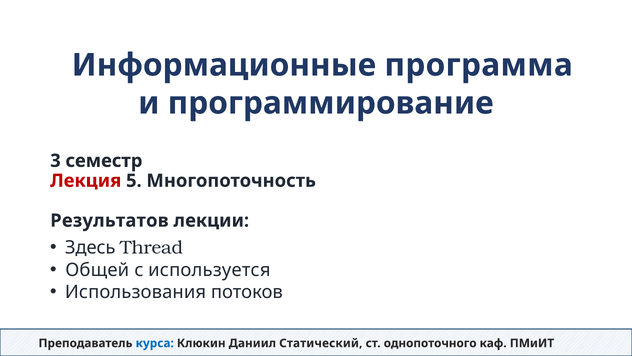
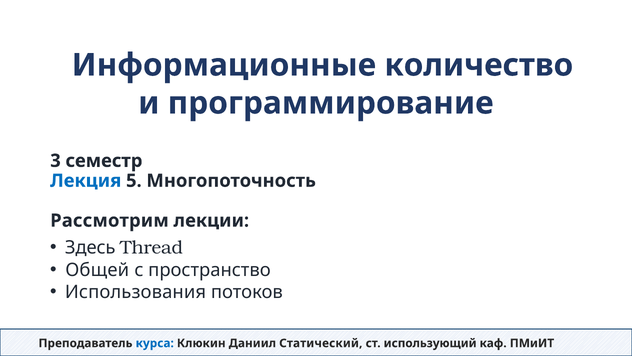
программа: программа -> количество (479, 65)
Лекция colour: red -> blue (86, 181)
Результатов: Результатов -> Рассмотрим (109, 220)
используется: используется -> пространство (209, 270)
однопоточного: однопоточного -> использующий (430, 343)
